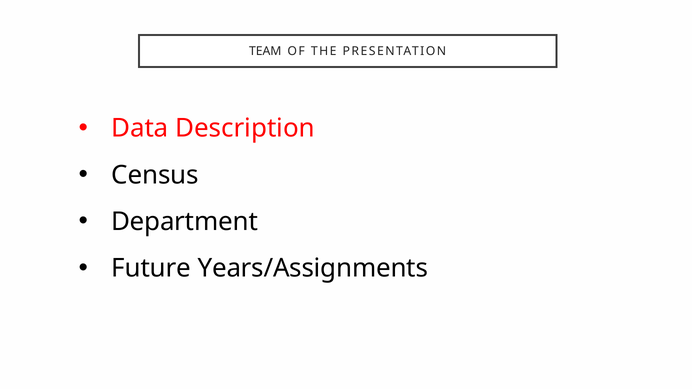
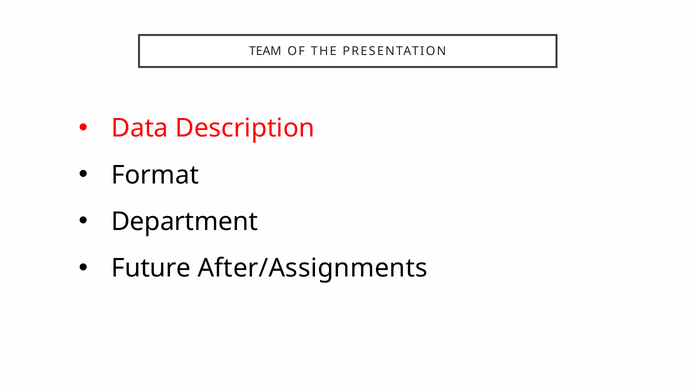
Census: Census -> Format (155, 175)
Years/Assignments: Years/Assignments -> After/Assignments (313, 269)
